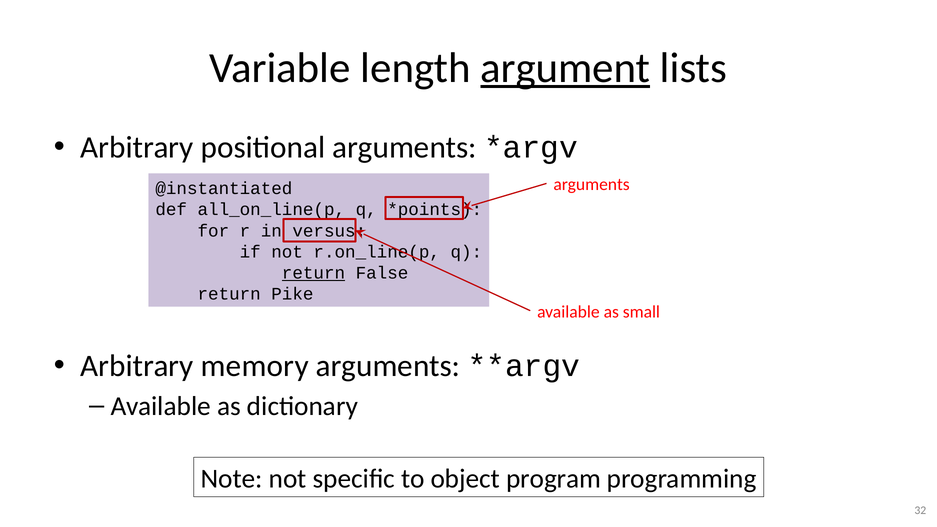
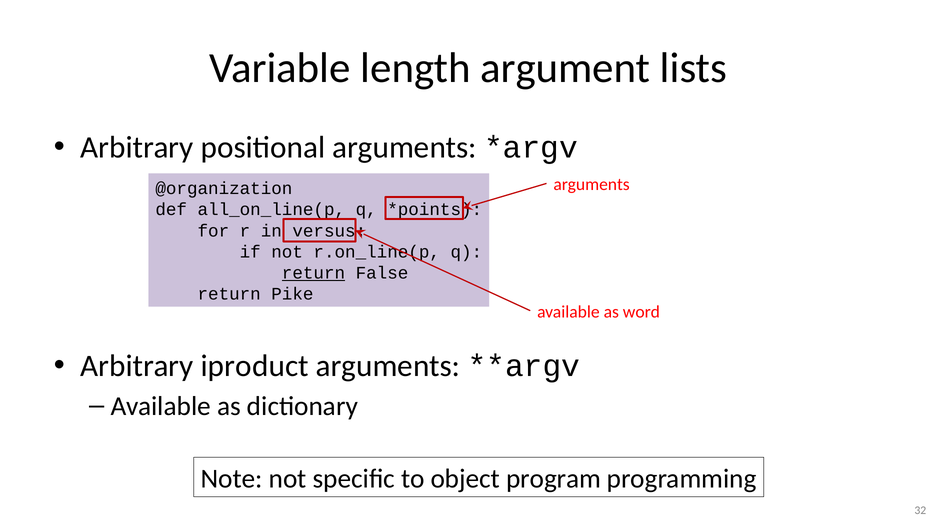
argument underline: present -> none (565, 68)
@instantiated: @instantiated -> @organization (224, 189)
small: small -> word (641, 312)
memory: memory -> iproduct (255, 366)
